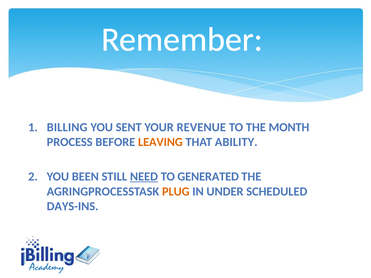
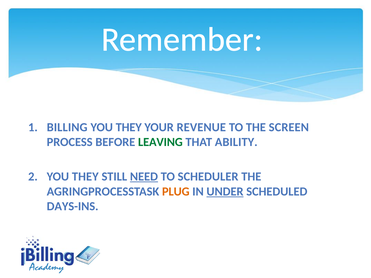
SENT: SENT -> THEY (129, 127)
MONTH: MONTH -> SCREEN (289, 127)
LEAVING colour: orange -> green (160, 142)
BEEN: BEEN -> THEY (85, 177)
GENERATED: GENERATED -> SCHEDULER (208, 177)
UNDER underline: none -> present (225, 192)
